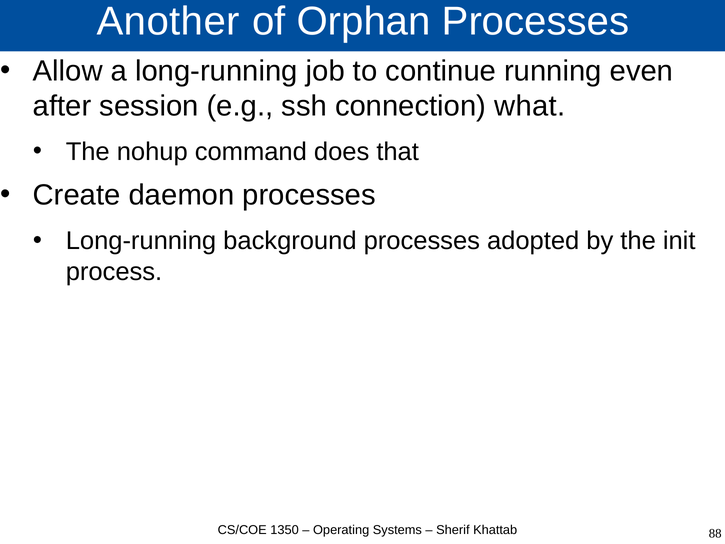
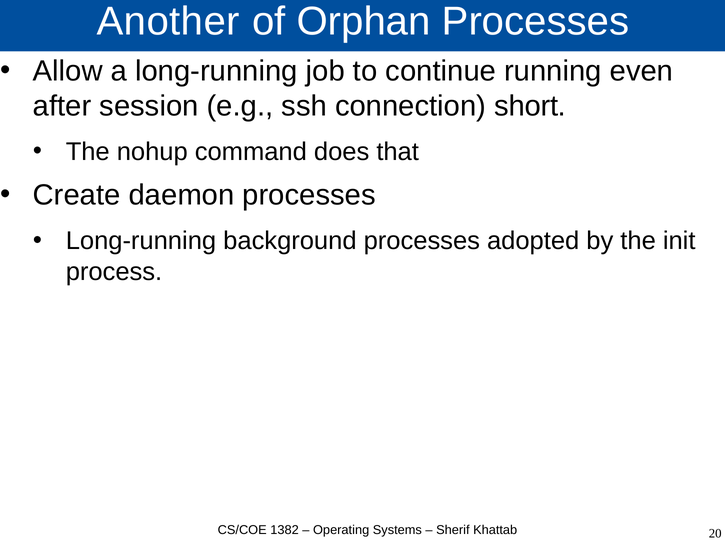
what: what -> short (530, 106)
1350: 1350 -> 1382 (285, 530)
88: 88 -> 20 (715, 533)
